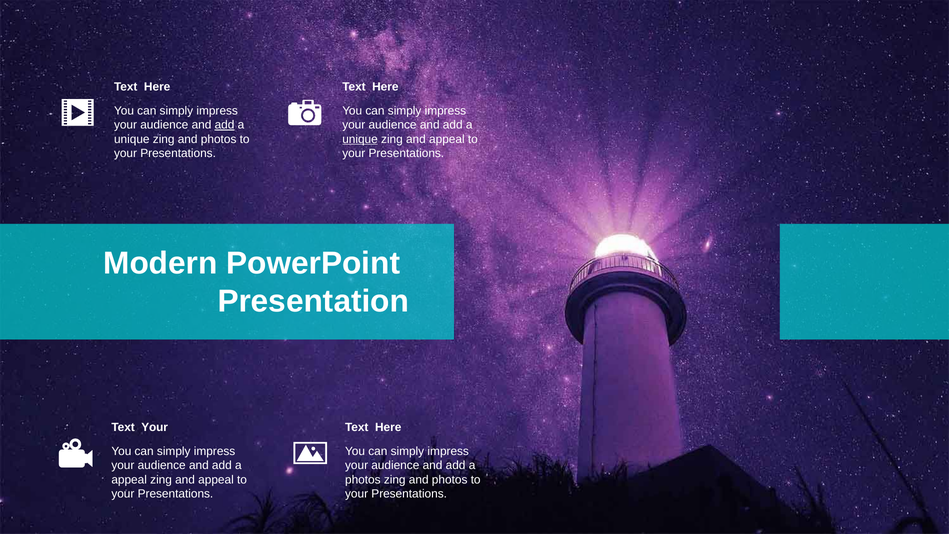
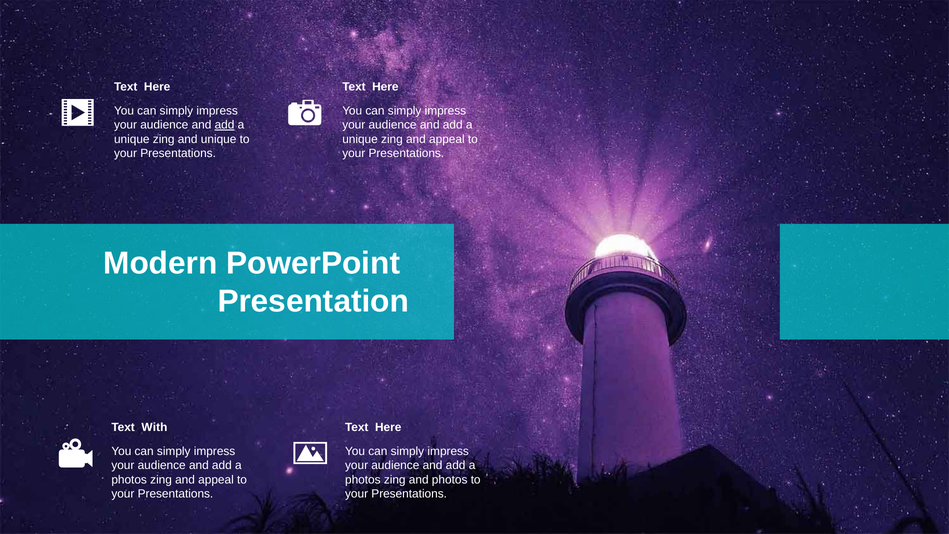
unique zing and photos: photos -> unique (219, 139)
unique underline: present -> none (360, 139)
Text Your: Your -> With (154, 427)
appeal: appeal -> photos (129, 479)
